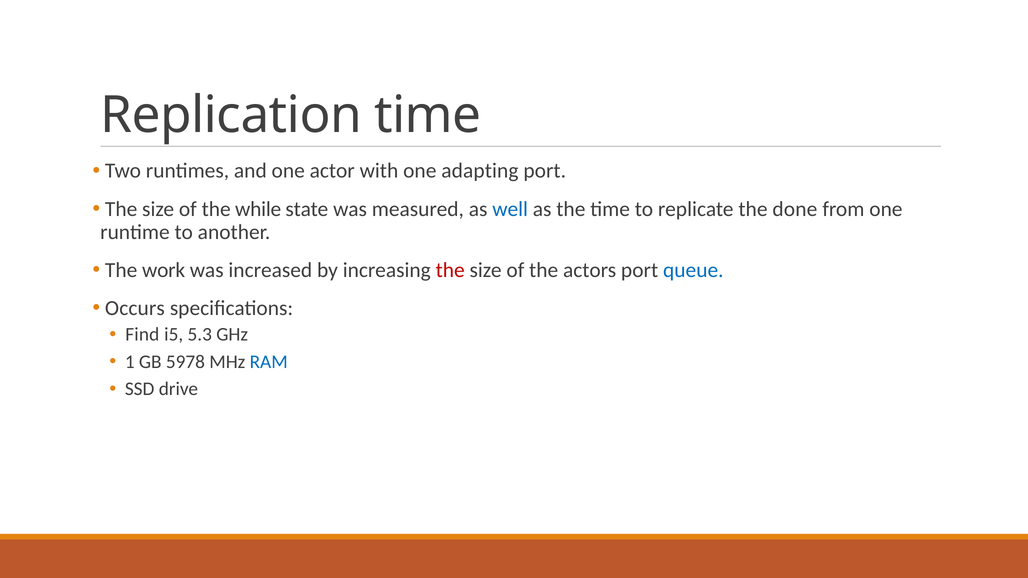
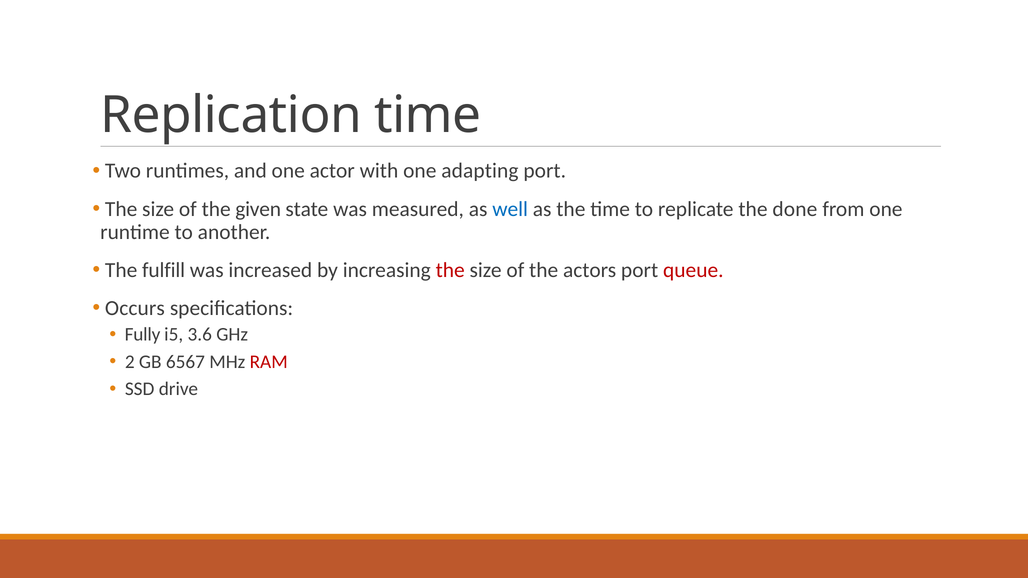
while: while -> given (258, 209)
work: work -> fulfill (164, 270)
queue colour: blue -> red (693, 270)
Find: Find -> Fully (143, 335)
5.3: 5.3 -> 3.6 (200, 335)
1: 1 -> 2 (130, 362)
5978: 5978 -> 6567 (185, 362)
RAM colour: blue -> red (269, 362)
